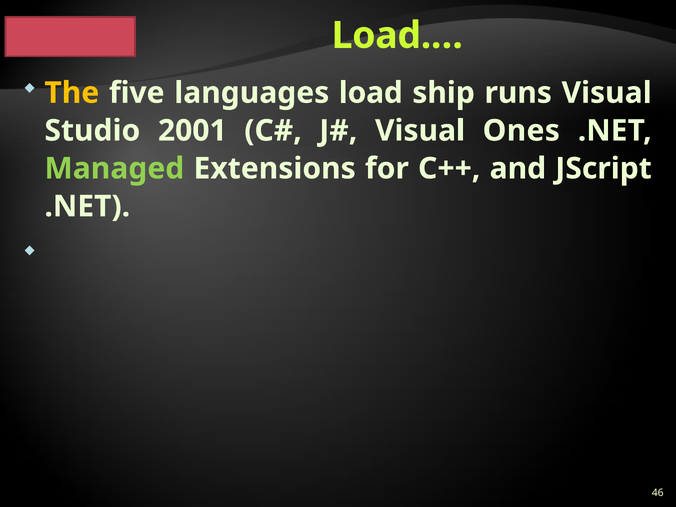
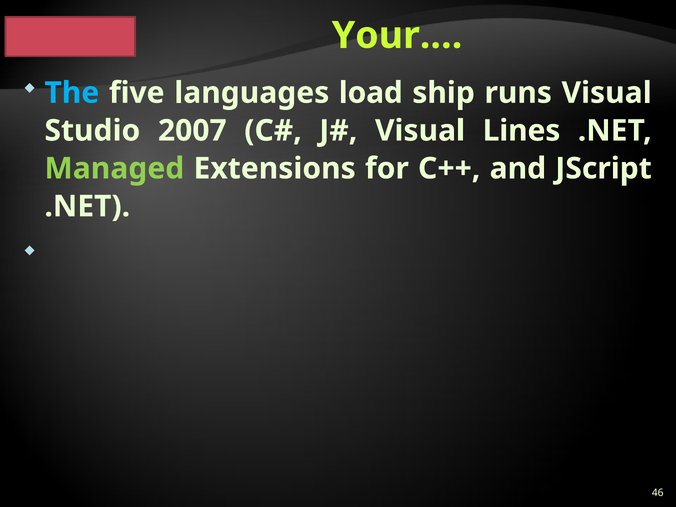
Load.…: Load.… -> Your.… (397, 35)
The colour: yellow -> light blue (72, 93)
2001: 2001 -> 2007 (192, 131)
Ones: Ones -> Lines (521, 131)
